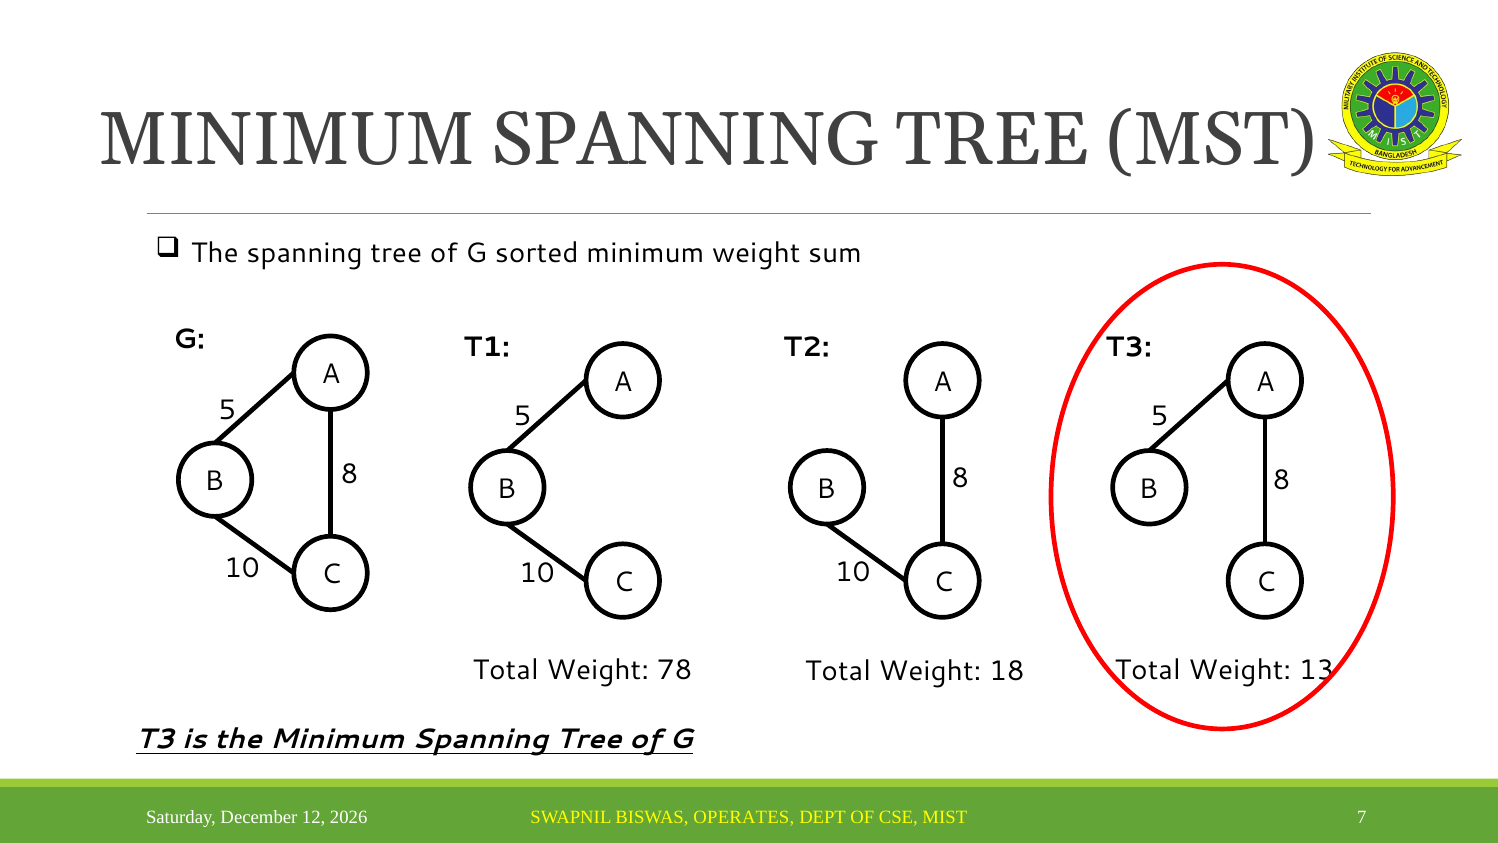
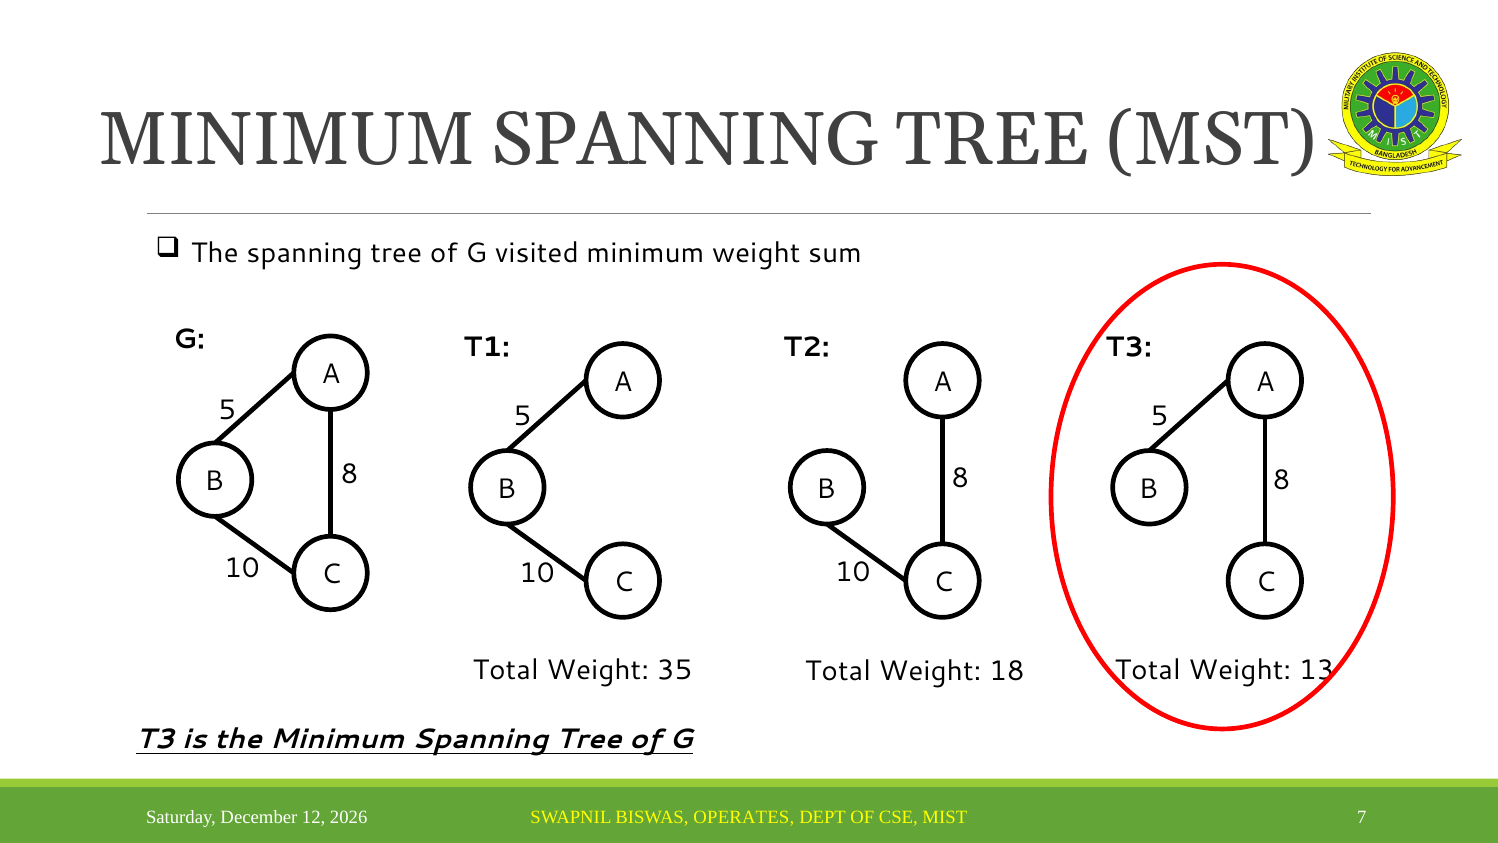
sorted: sorted -> visited (537, 253)
78: 78 -> 35 (675, 670)
